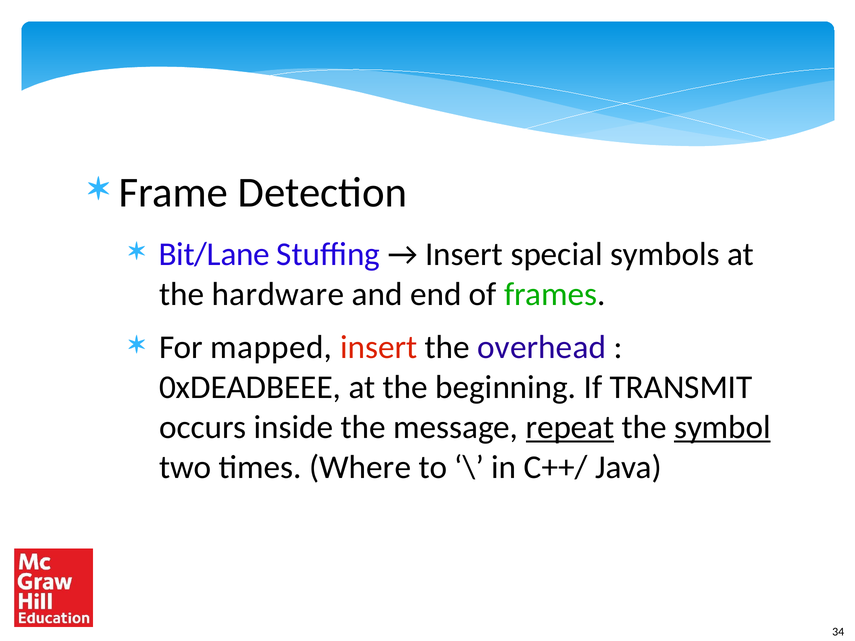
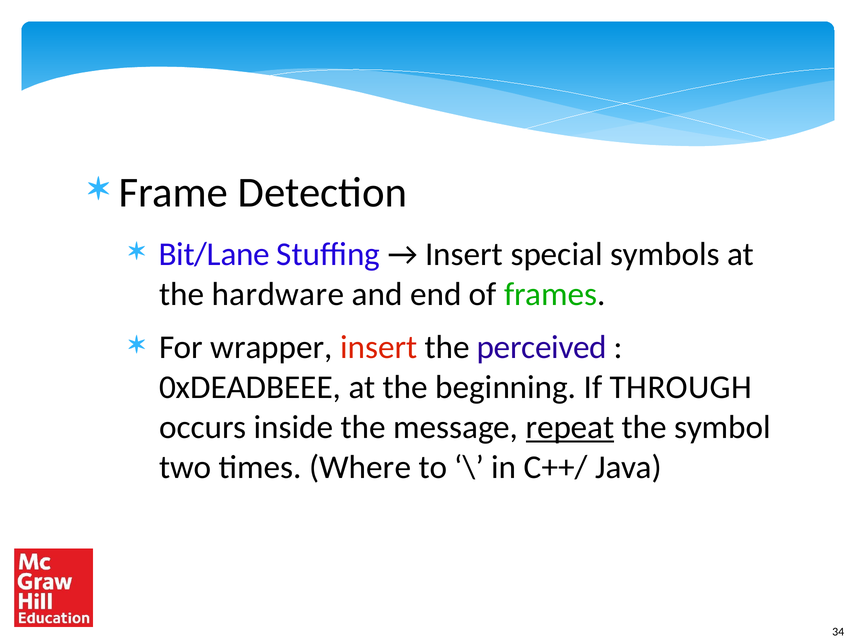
mapped: mapped -> wrapper (271, 348)
overhead: overhead -> perceived (542, 348)
TRANSMIT: TRANSMIT -> THROUGH (681, 387)
symbol underline: present -> none (722, 427)
